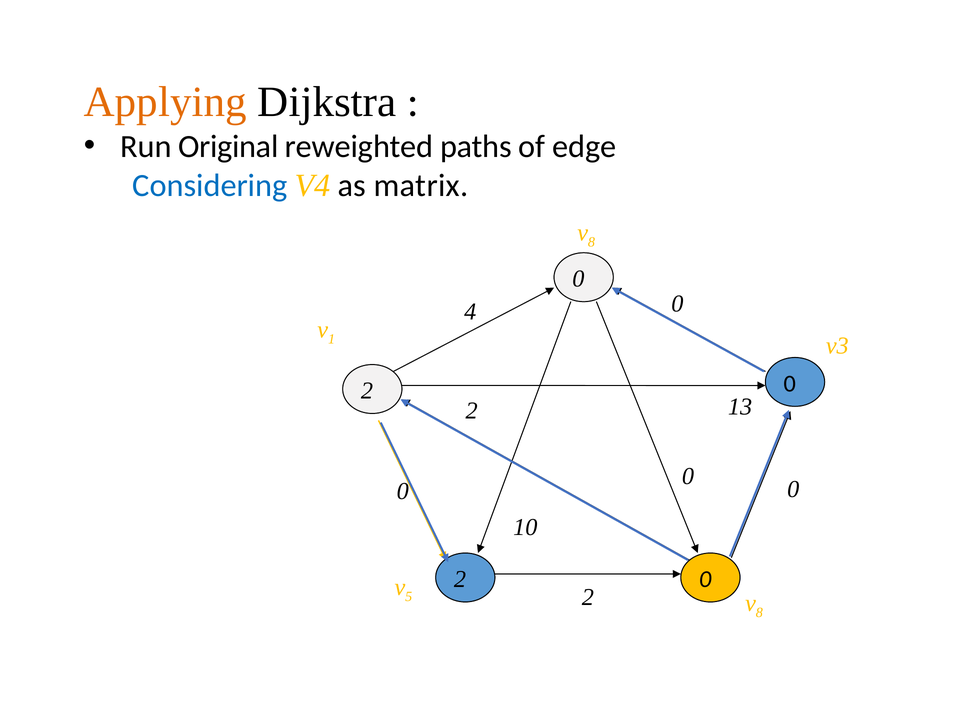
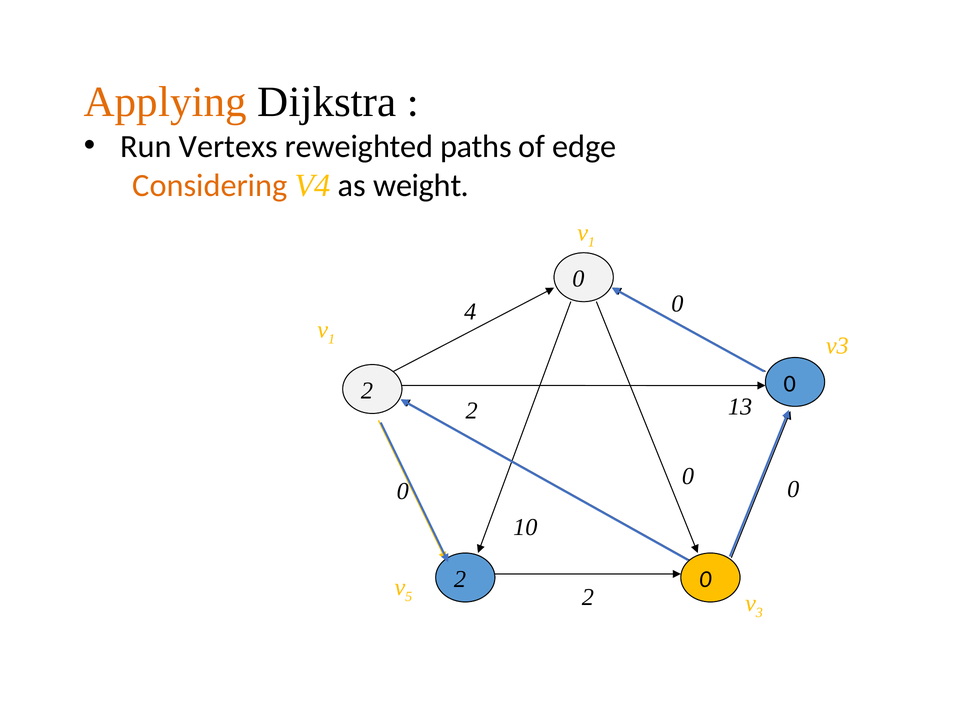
Original: Original -> Vertexs (228, 147)
Considering colour: blue -> orange (210, 185)
matrix: matrix -> weight (421, 185)
8: 8 -> 1 (591, 242)
8: 8 -> 3 (759, 612)
